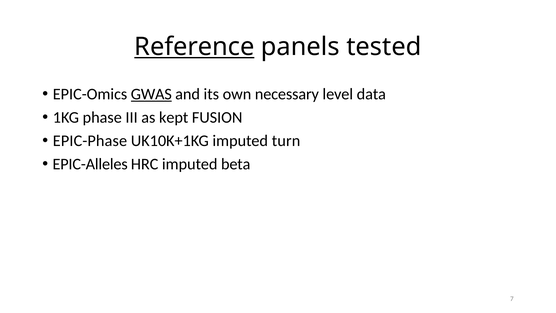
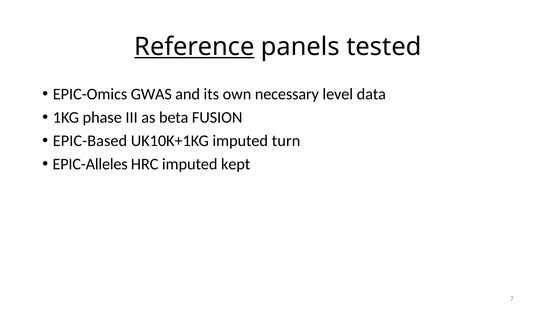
GWAS underline: present -> none (151, 94)
kept: kept -> beta (174, 117)
EPIC-Phase: EPIC-Phase -> EPIC-Based (90, 141)
beta: beta -> kept (236, 164)
